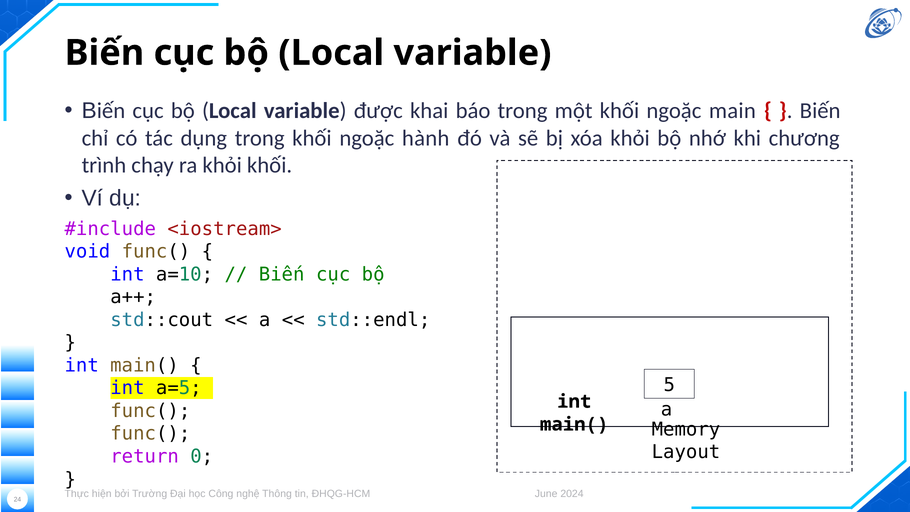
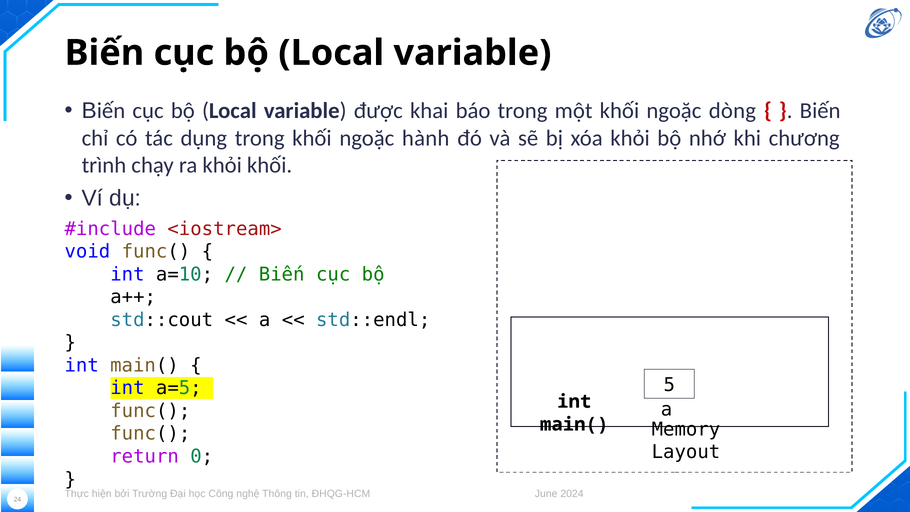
main: main -> dòng (732, 111)
